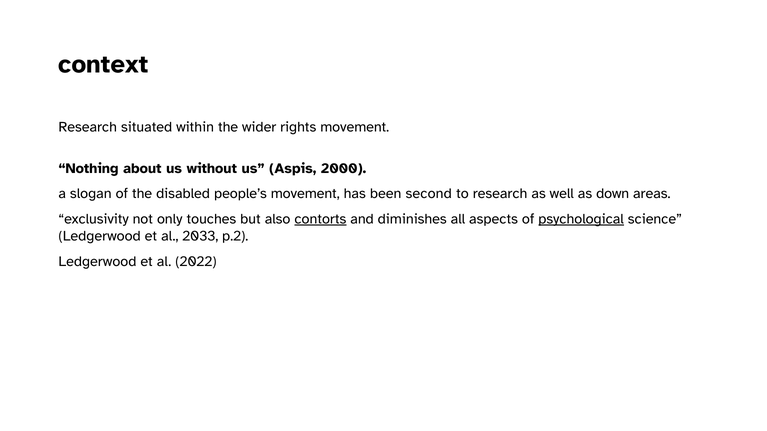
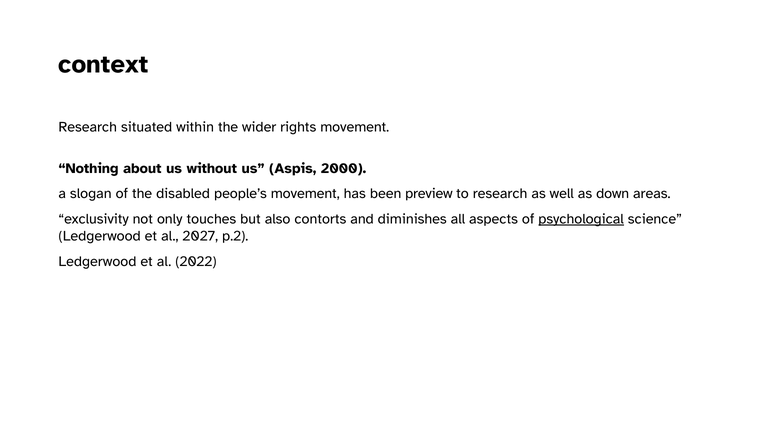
second: second -> preview (429, 194)
contorts underline: present -> none (320, 219)
2033: 2033 -> 2027 (200, 236)
